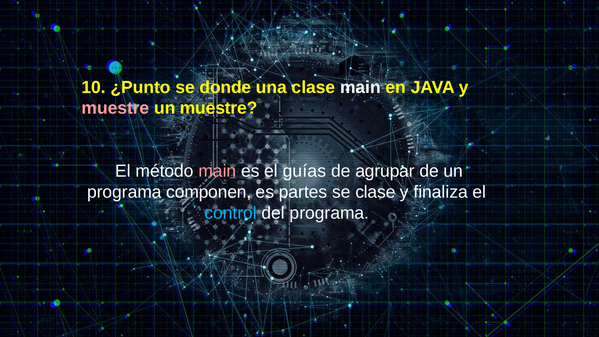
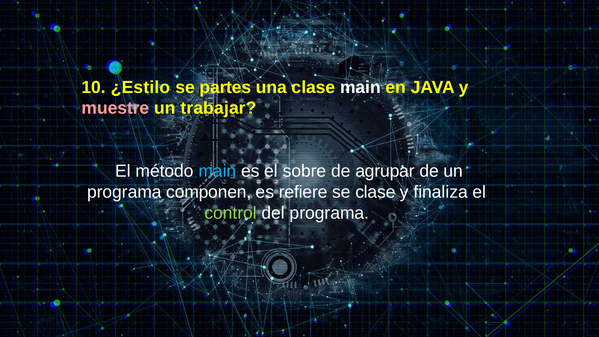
¿Punto: ¿Punto -> ¿Estilo (141, 87)
donde: donde -> partes (225, 87)
un muestre: muestre -> trabajar (218, 108)
main colour: pink -> light blue (217, 171)
guías: guías -> sobre (305, 171)
partes: partes -> refiere (303, 192)
control colour: light blue -> light green (231, 213)
